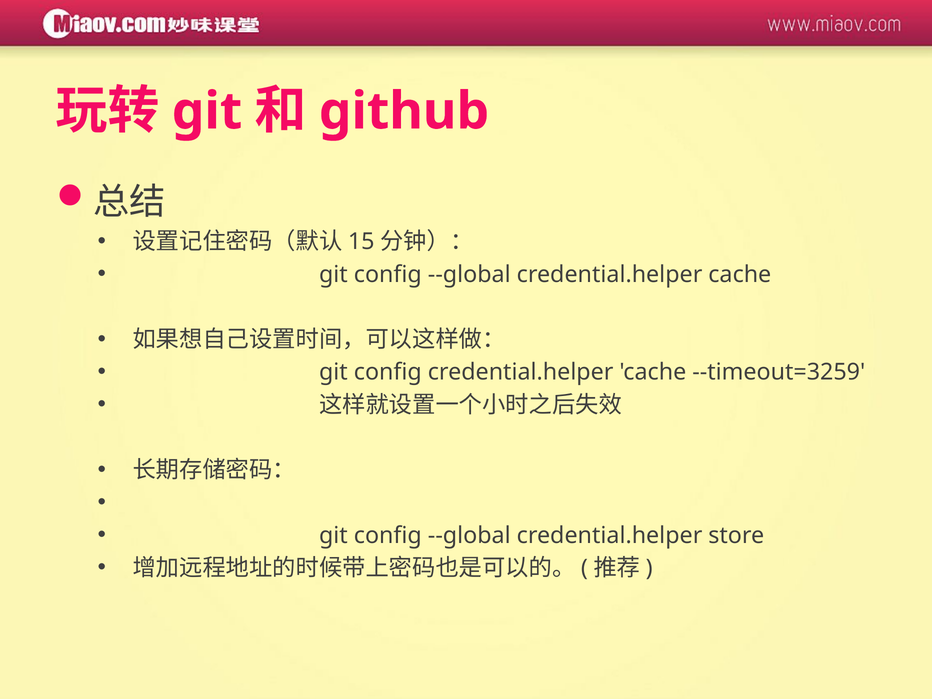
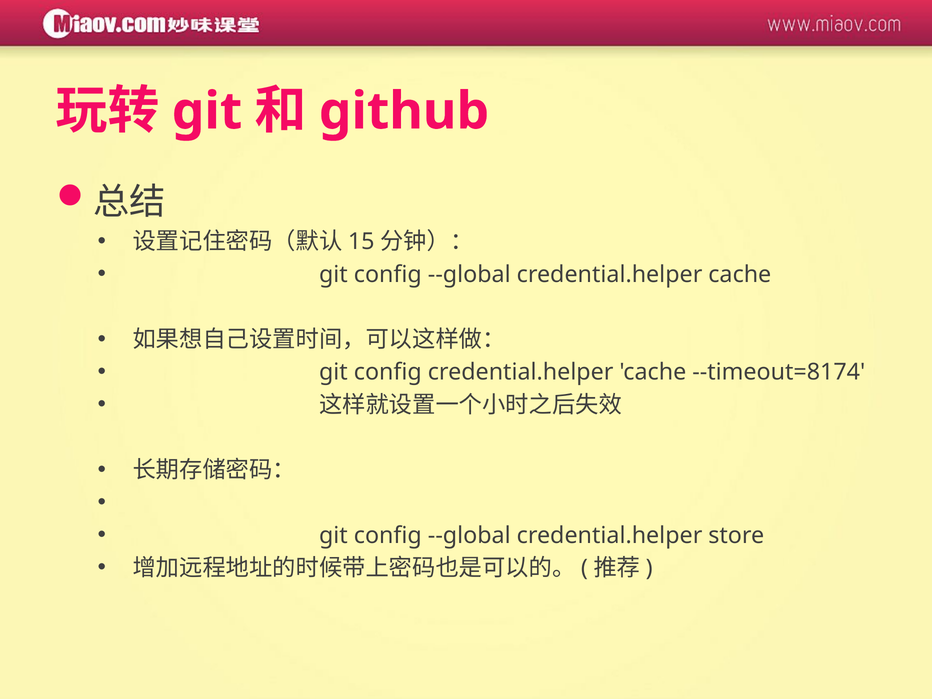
--timeout=3259: --timeout=3259 -> --timeout=8174 (779, 372)
